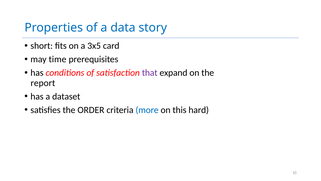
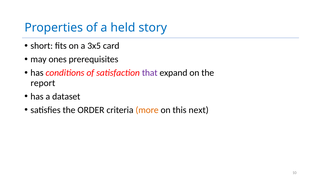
data: data -> held (123, 28)
time: time -> ones (58, 59)
more colour: blue -> orange (147, 110)
hard: hard -> next (199, 110)
